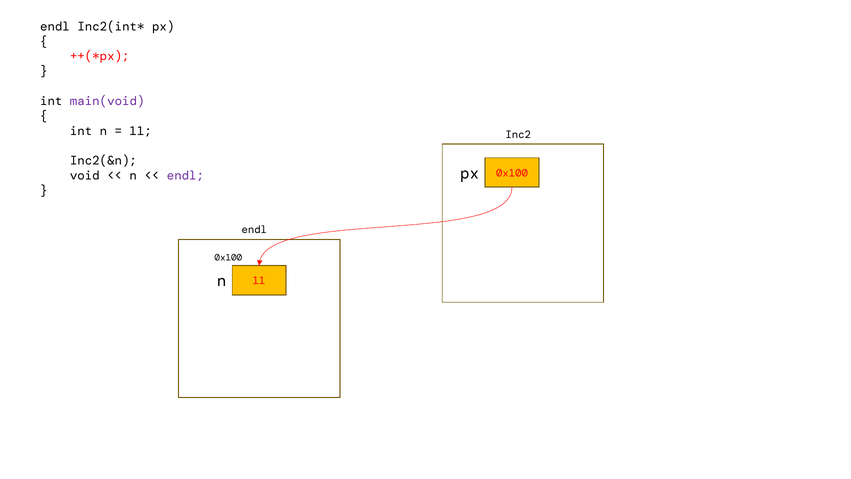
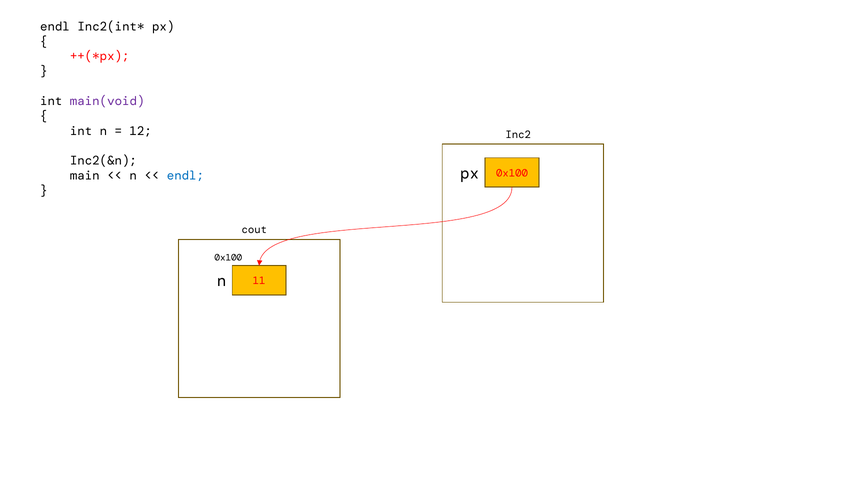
11: 11 -> 12 (141, 131)
void: void -> main (85, 176)
endl colour: purple -> blue (185, 176)
endl: endl -> cout (254, 230)
